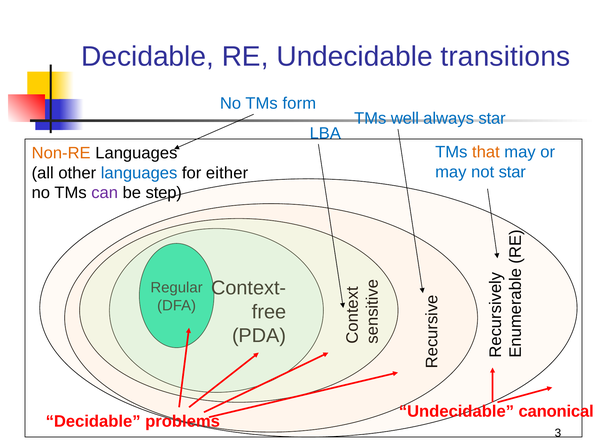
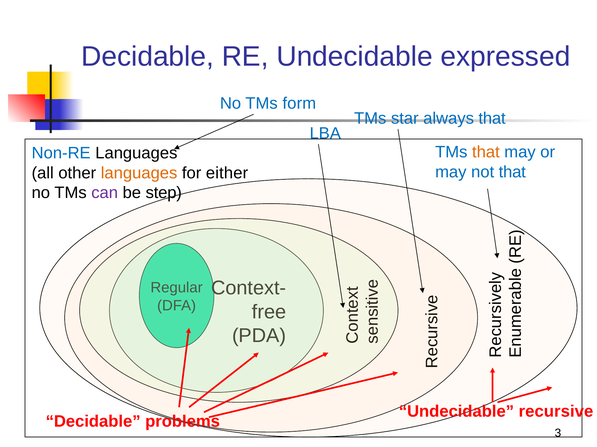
transitions: transitions -> expressed (505, 57)
well: well -> star (405, 119)
always star: star -> that (492, 119)
Non-RE colour: orange -> blue (61, 153)
not star: star -> that (512, 172)
languages colour: blue -> orange (139, 173)
canonical: canonical -> recursive (556, 412)
